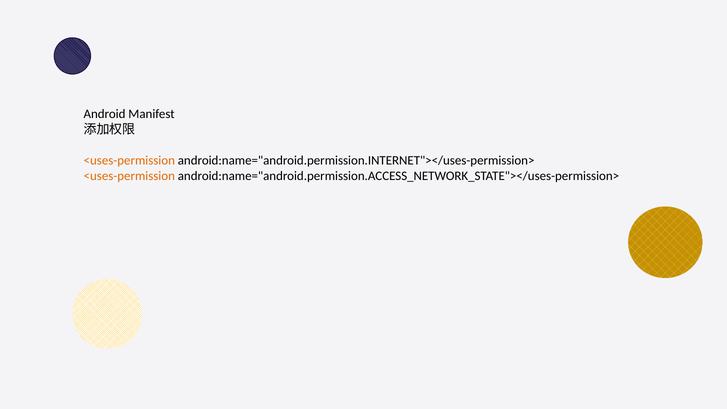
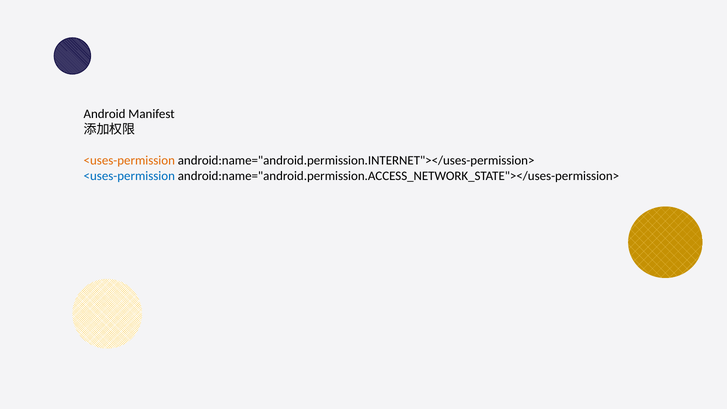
<uses-permission colour: orange -> blue (129, 176)
